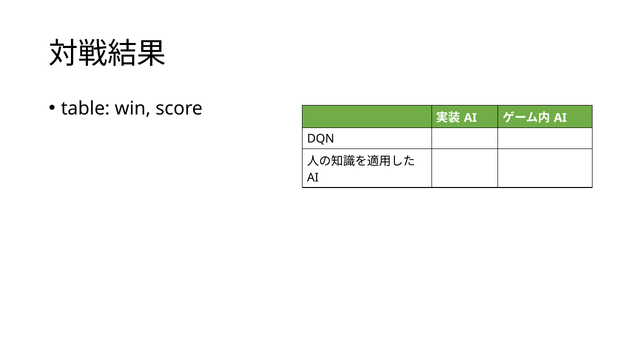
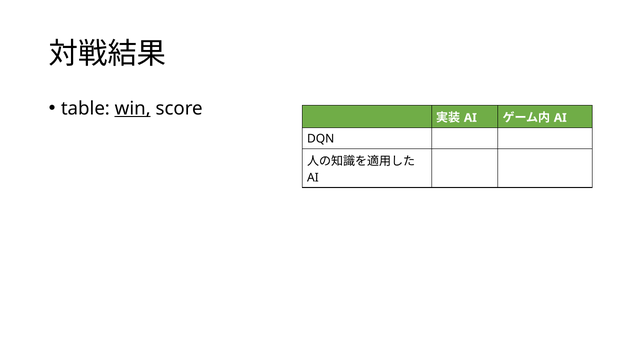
win underline: none -> present (133, 108)
